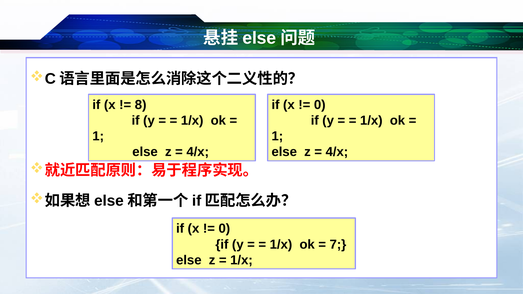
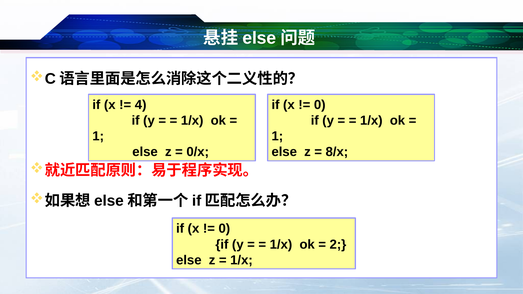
8: 8 -> 4 (141, 105)
4/x: 4/x -> 0/x (198, 152)
4/x: 4/x -> 8/x (337, 152)
7: 7 -> 2 (338, 245)
